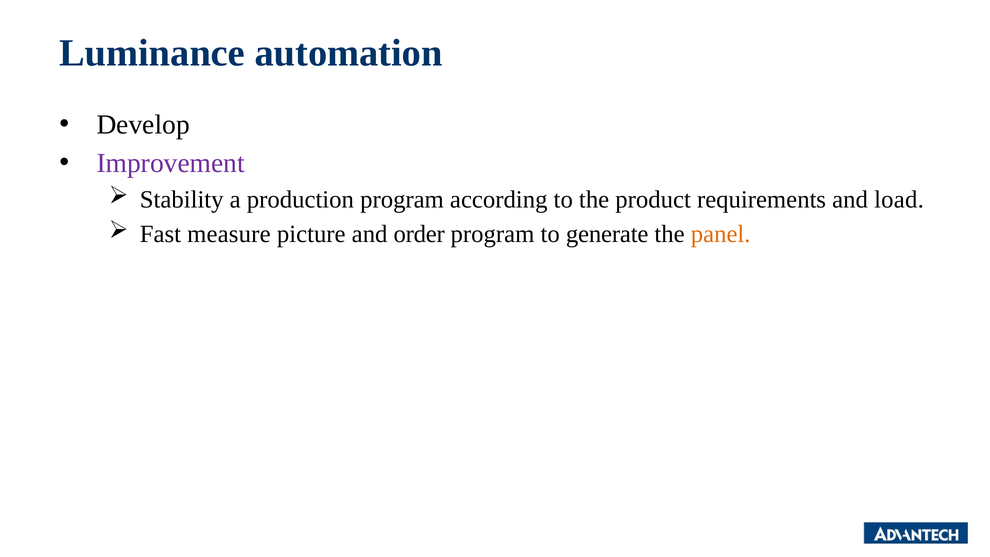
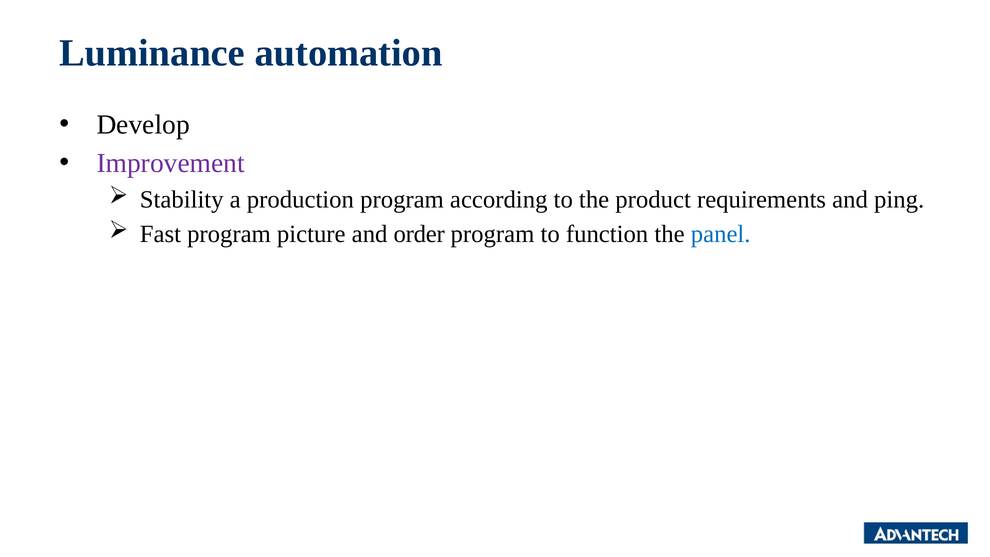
load: load -> ping (899, 199)
Fast measure: measure -> program (229, 234)
generate: generate -> function (607, 234)
panel colour: orange -> blue (721, 234)
